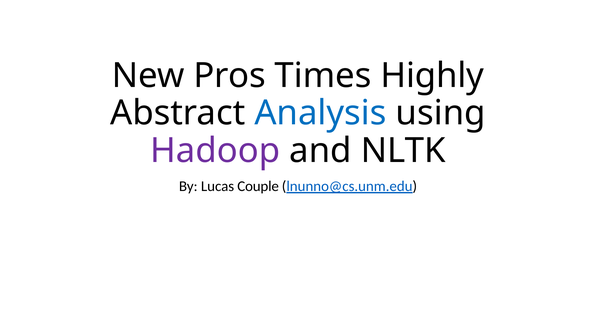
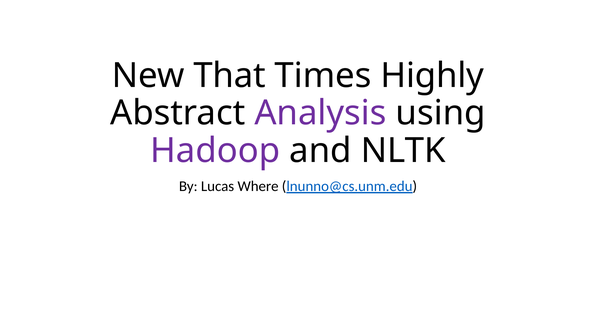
Pros: Pros -> That (230, 76)
Analysis colour: blue -> purple (320, 113)
Couple: Couple -> Where (258, 186)
